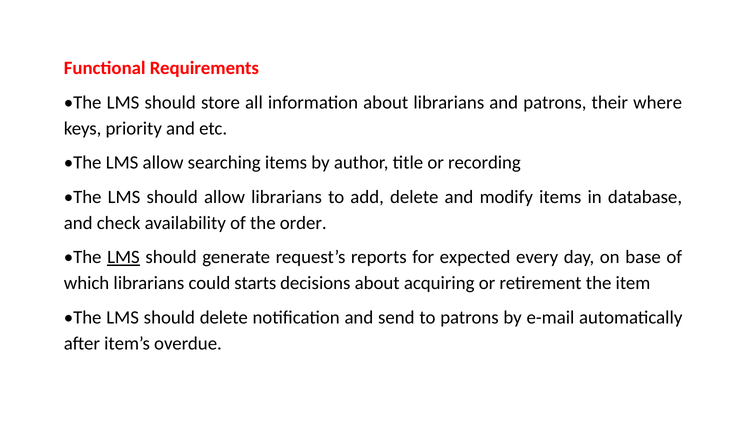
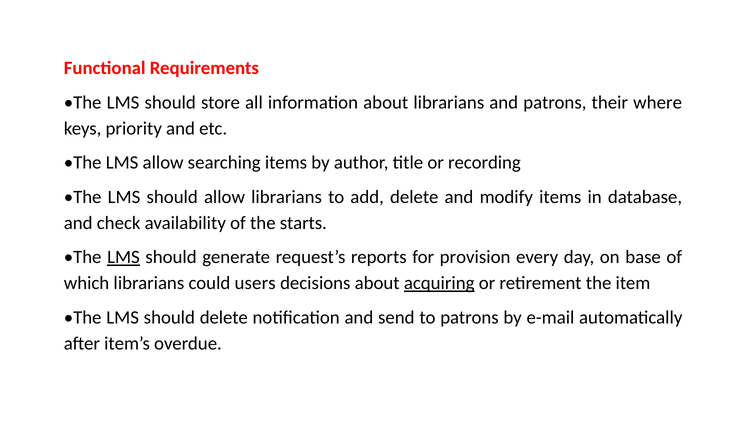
order: order -> starts (303, 223)
expected: expected -> provision (475, 258)
starts: starts -> users (255, 284)
acquiring underline: none -> present (439, 284)
